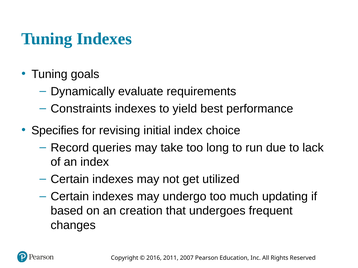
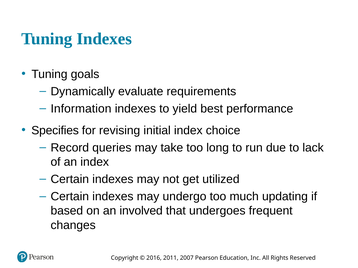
Constraints: Constraints -> Information (81, 109)
creation: creation -> involved (141, 211)
